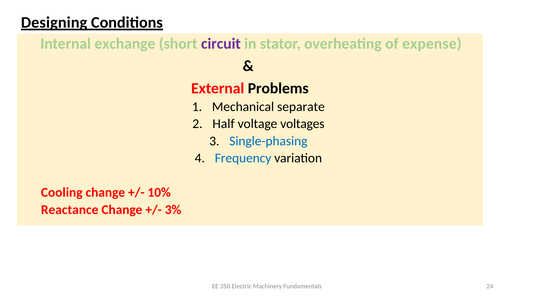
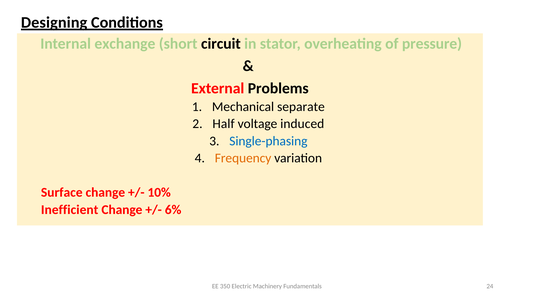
circuit colour: purple -> black (221, 44)
expense: expense -> pressure (432, 44)
voltages: voltages -> induced (302, 124)
Frequency colour: blue -> orange (243, 158)
Cooling: Cooling -> Surface (62, 193)
Reactance: Reactance -> Inefficient (70, 210)
3%: 3% -> 6% (173, 210)
